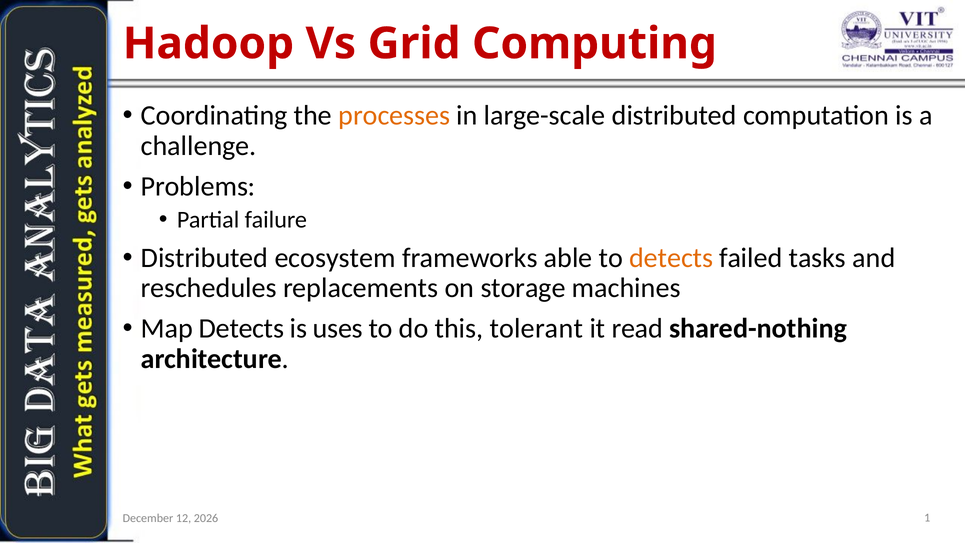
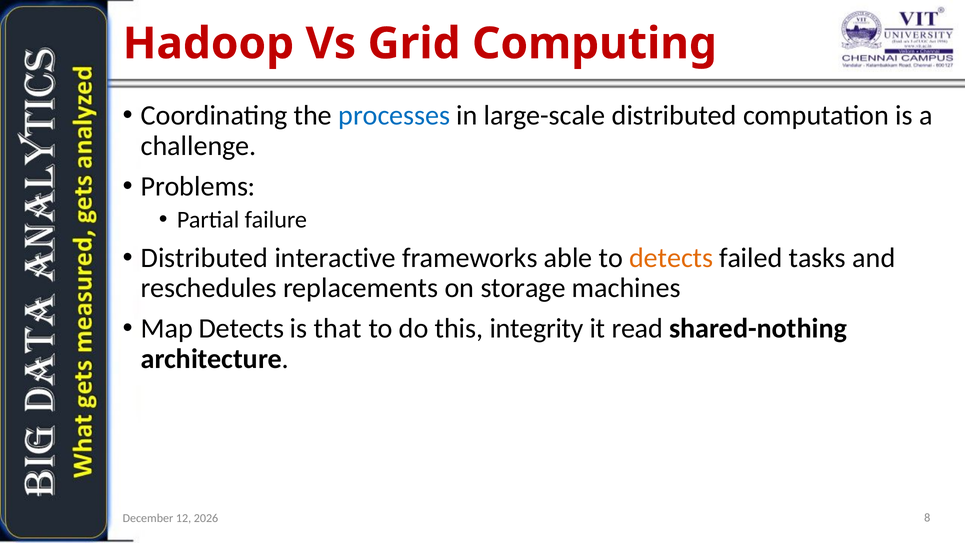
processes colour: orange -> blue (394, 116)
ecosystem: ecosystem -> interactive (335, 258)
uses: uses -> that (338, 329)
tolerant: tolerant -> integrity (537, 329)
1: 1 -> 8 (927, 518)
